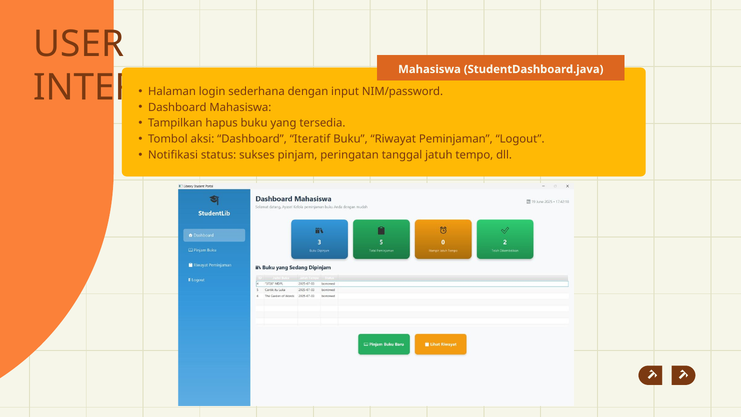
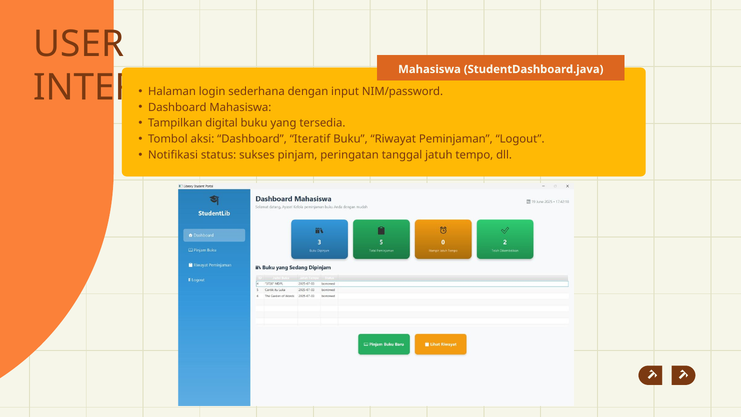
hapus: hapus -> digital (222, 123)
